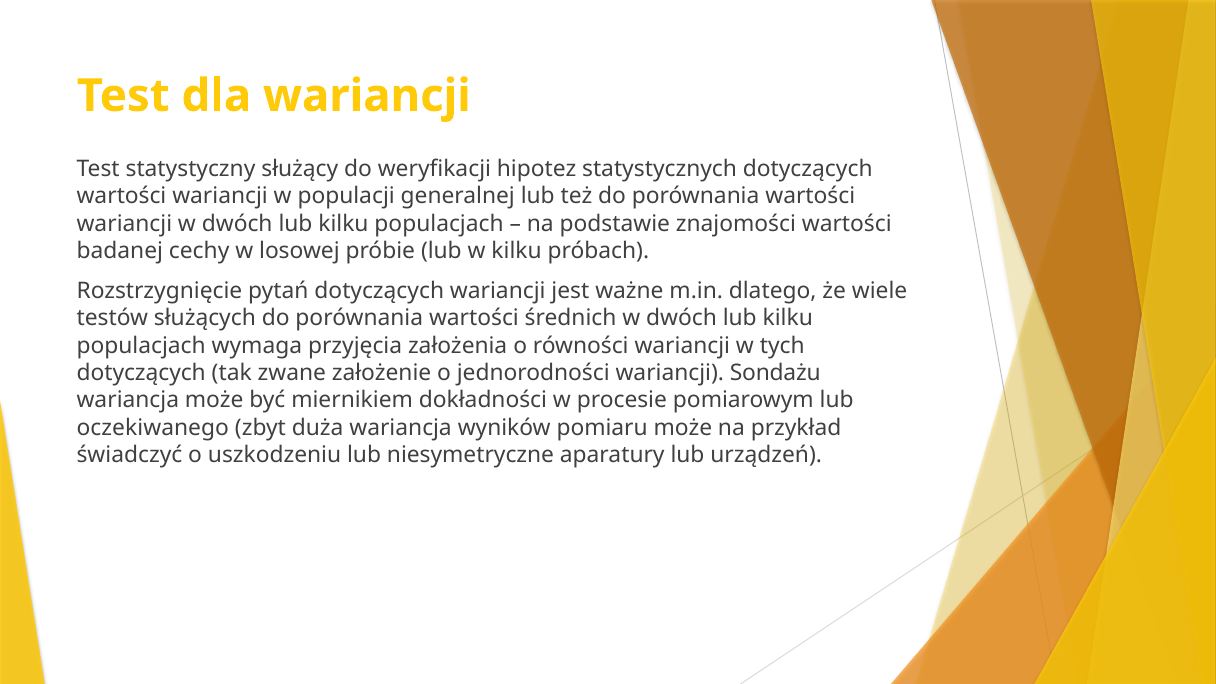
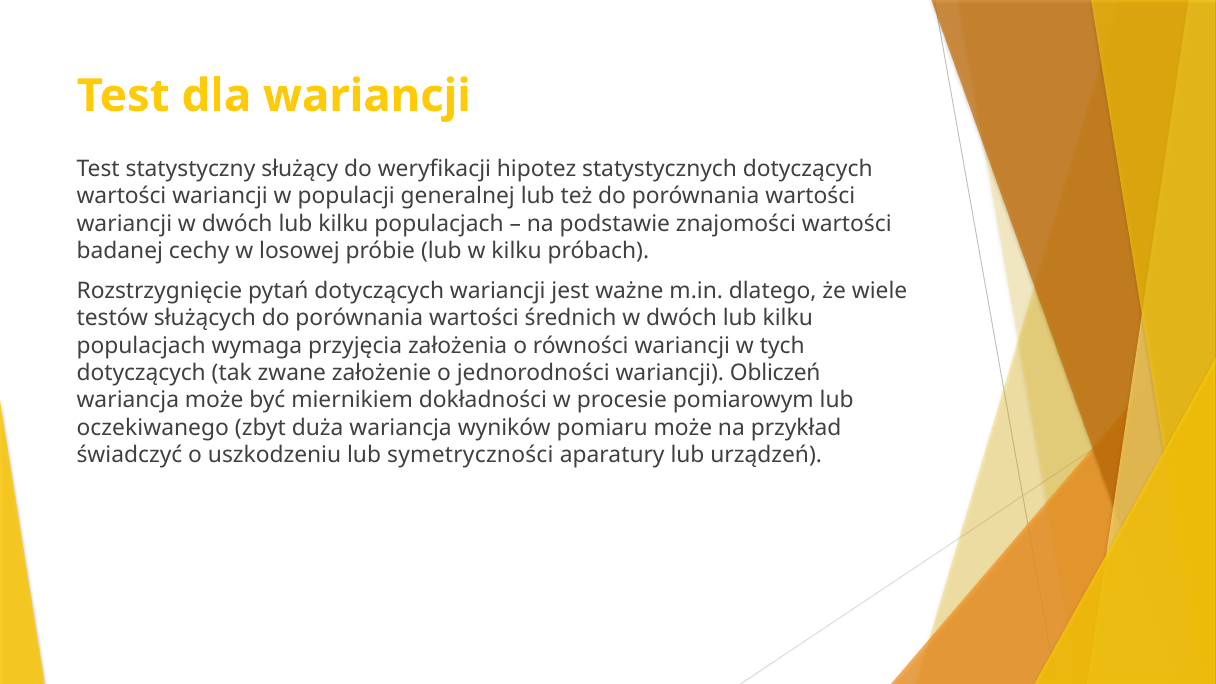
Sondażu: Sondażu -> Obliczeń (775, 373)
niesymetryczne: niesymetryczne -> symetryczności (470, 455)
